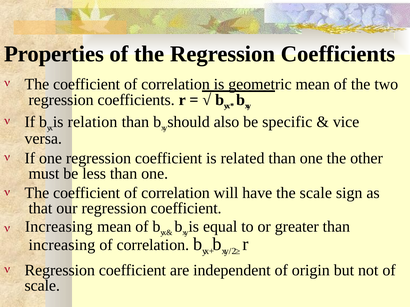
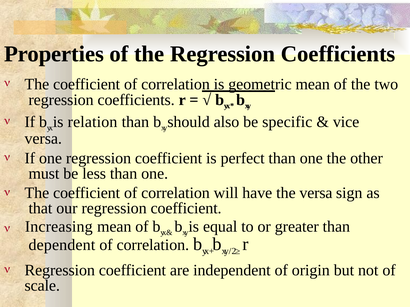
related: related -> perfect (243, 159)
the scale: scale -> versa (316, 193)
increasing: increasing -> dependent (62, 245)
